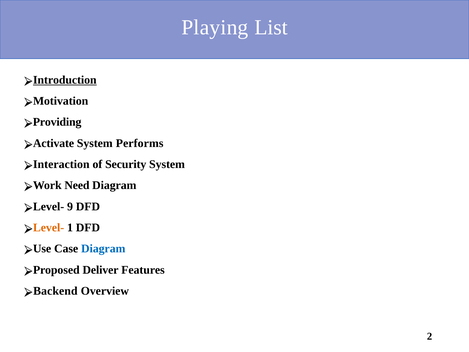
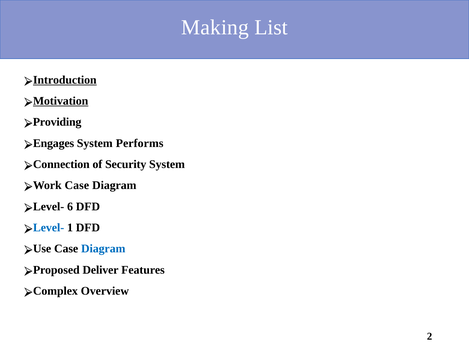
Playing: Playing -> Making (215, 27)
Motivation underline: none -> present (61, 101)
Activate: Activate -> Engages (54, 143)
Interaction: Interaction -> Connection (61, 164)
Work Need: Need -> Case (77, 185)
9: 9 -> 6 (70, 206)
Level- colour: orange -> blue (49, 228)
Backend: Backend -> Complex (55, 291)
